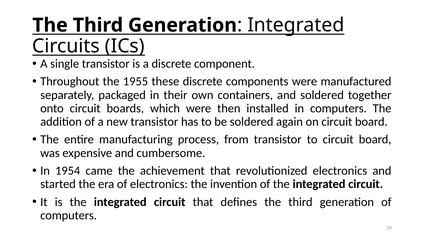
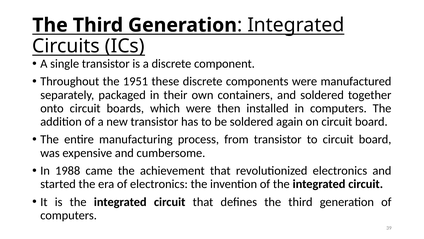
1955: 1955 -> 1951 (136, 81)
1954: 1954 -> 1988 (68, 170)
